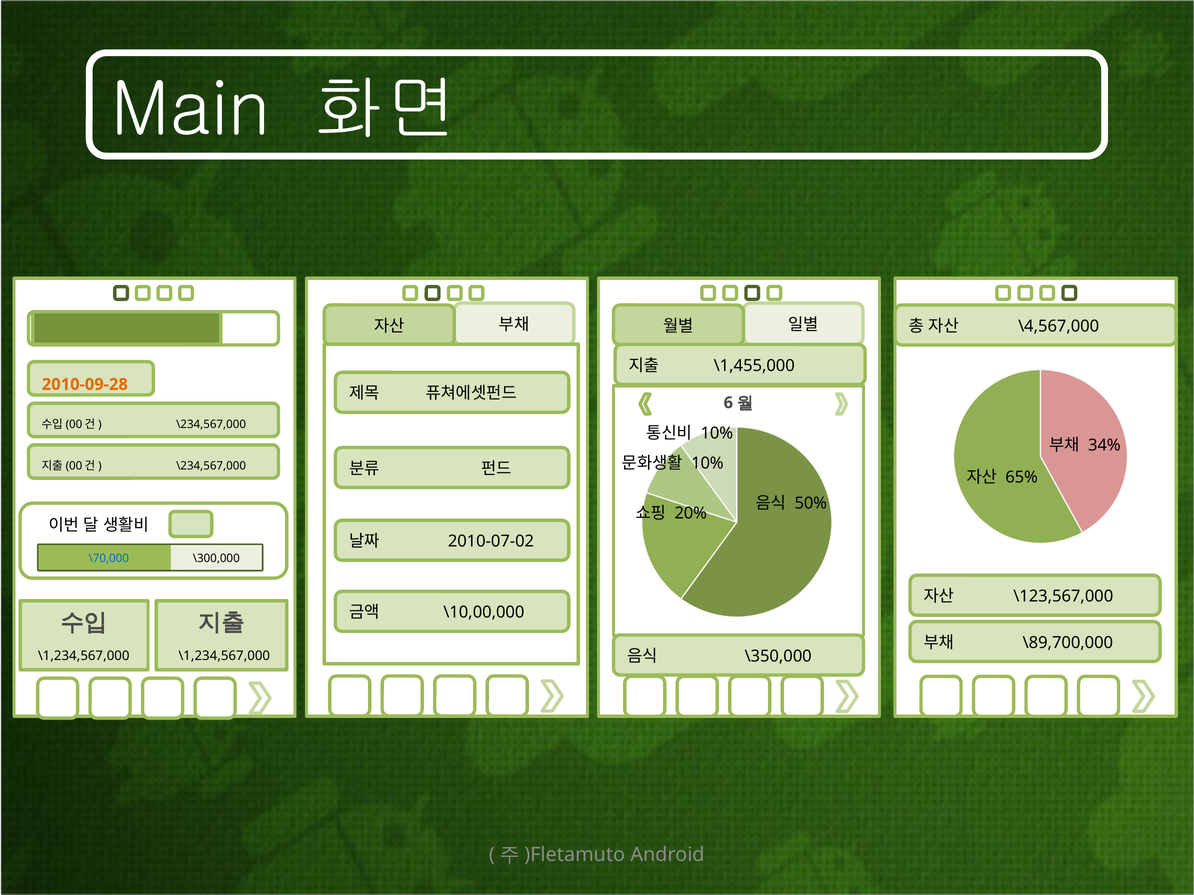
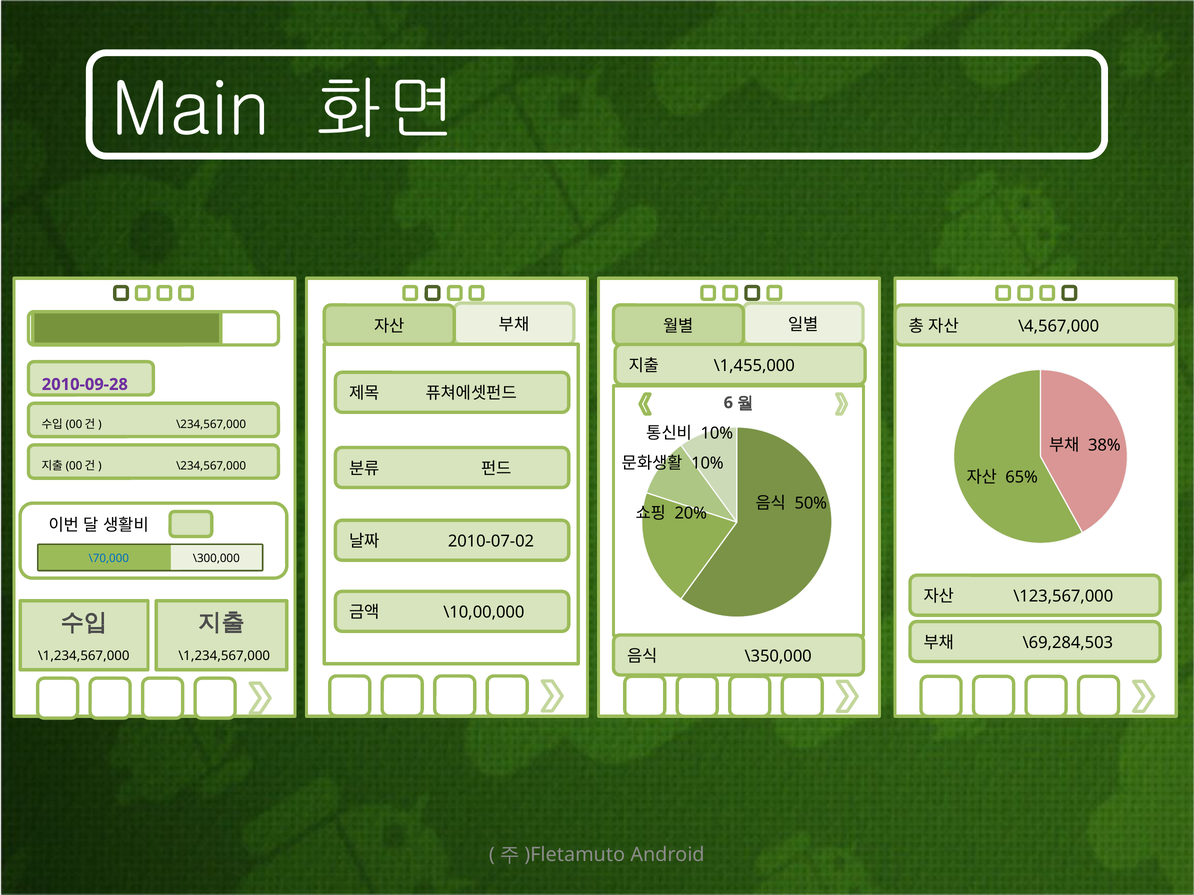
2010-09-28 colour: orange -> purple (85, 385)
34%: 34% -> 38% (1104, 445)
\89,700,000: \89,700,000 -> \69,284,503 (1068, 643)
